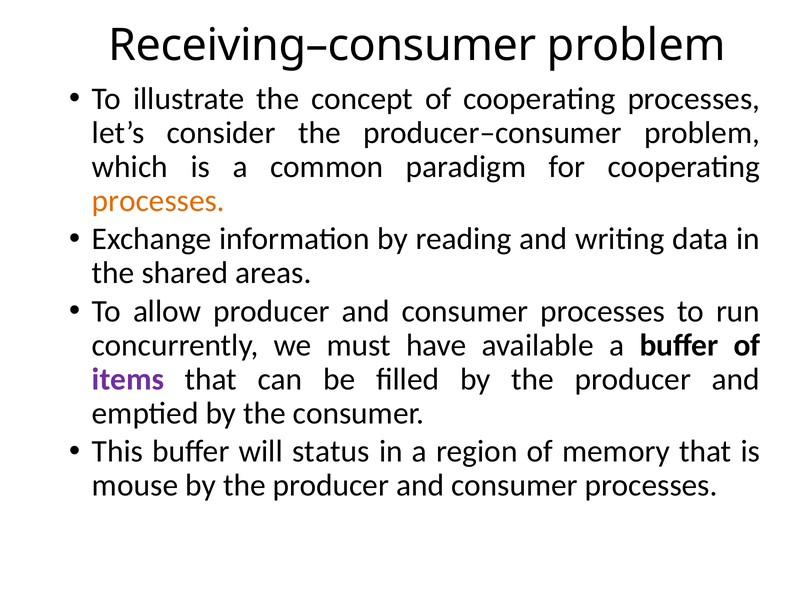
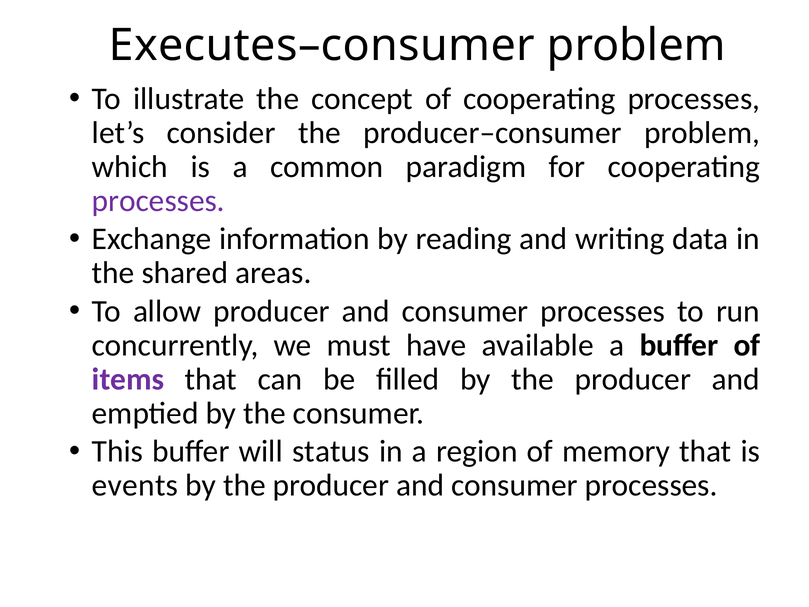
Receiving–consumer: Receiving–consumer -> Executes–consumer (322, 45)
processes colour: orange -> purple (158, 201)
mouse: mouse -> events (135, 485)
